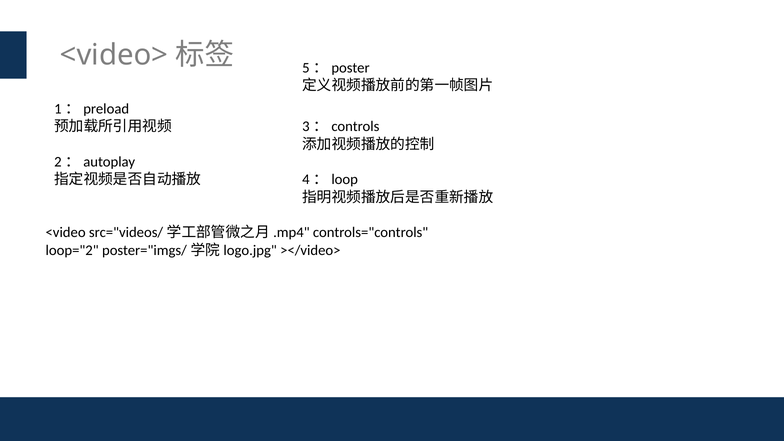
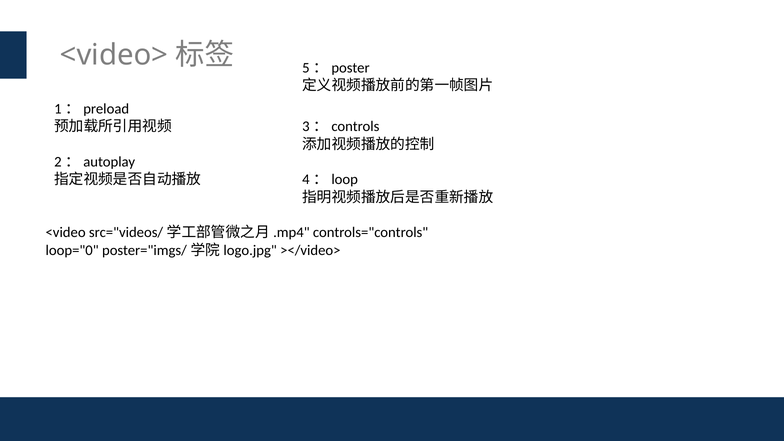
loop="2: loop="2 -> loop="0 (72, 250)
